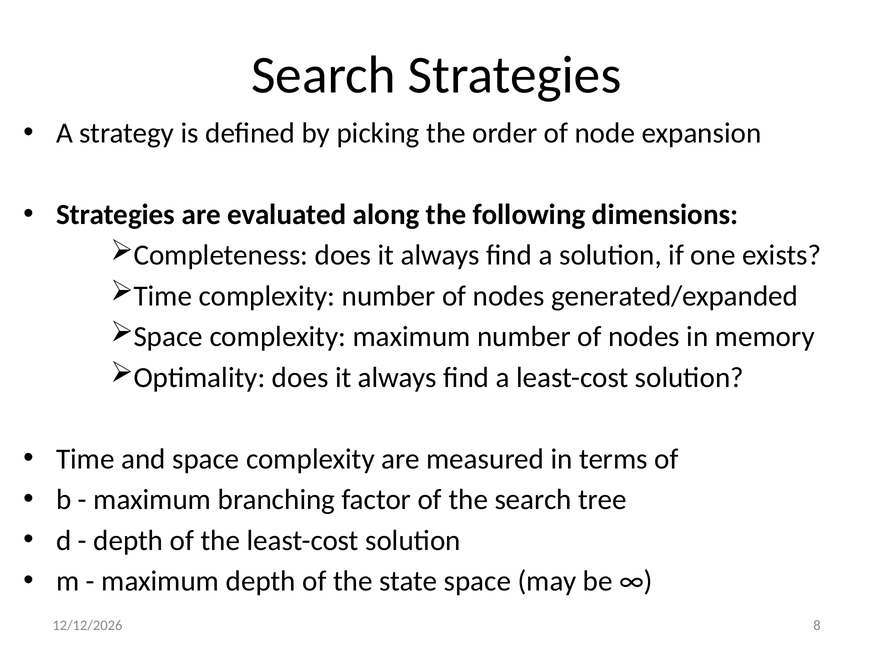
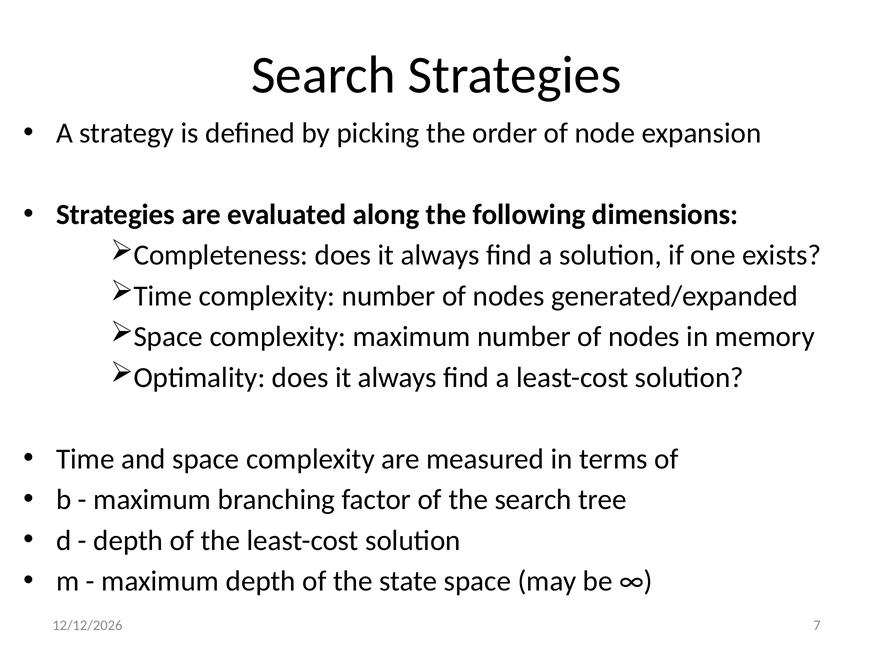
8: 8 -> 7 (817, 625)
